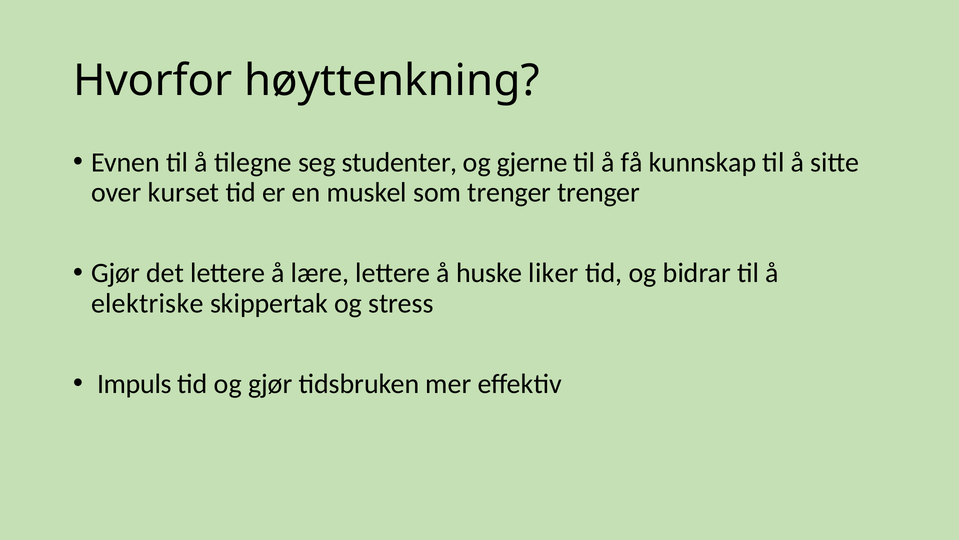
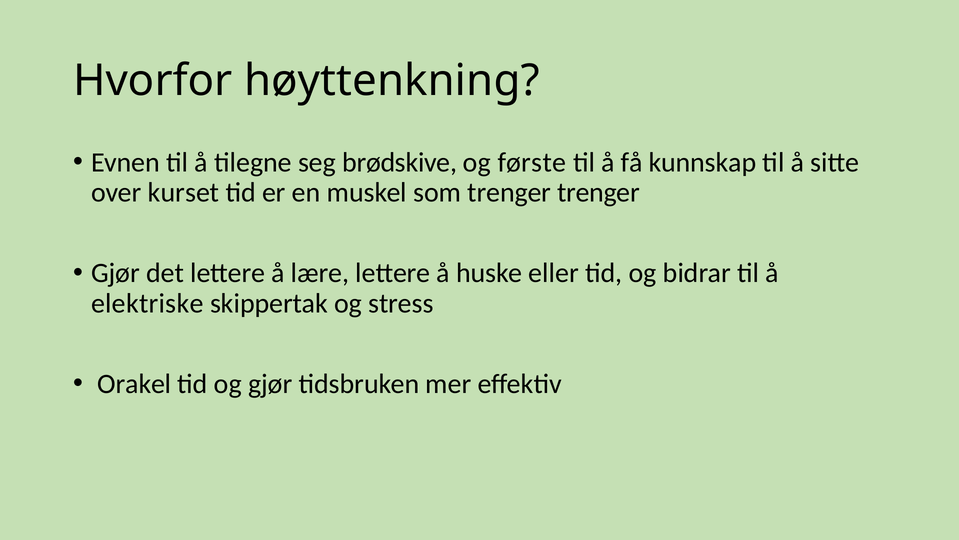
studenter: studenter -> brødskive (400, 162)
gjerne: gjerne -> første (532, 162)
liker: liker -> eller (554, 273)
Impuls: Impuls -> Orakel (134, 383)
